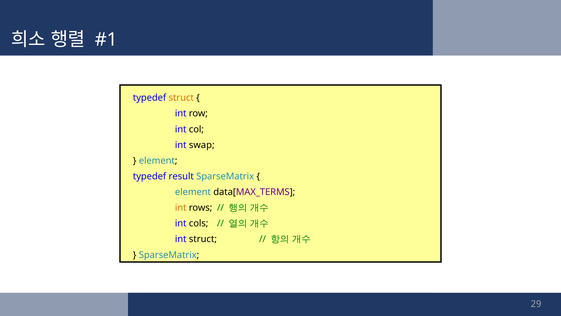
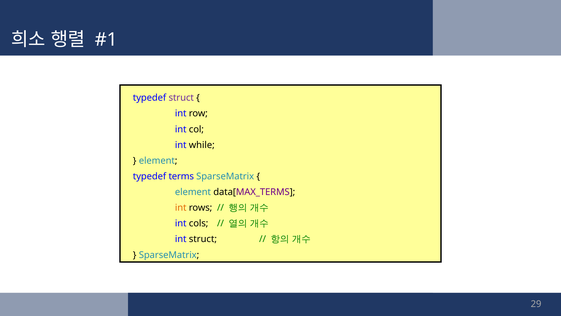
struct colour: orange -> purple (181, 98)
swap: swap -> while (202, 145)
result: result -> terms (181, 176)
